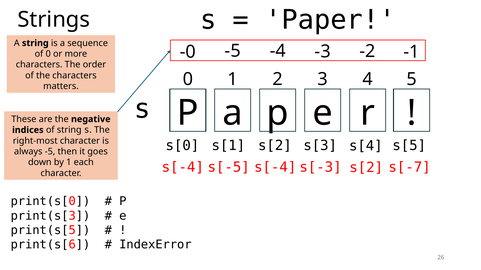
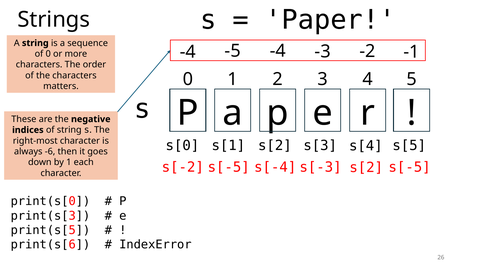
-0: -0 -> -4 (188, 52)
always -5: -5 -> -6 (50, 152)
s[-4: s[-4 -> s[-2 (183, 168)
s[2 s[-7: s[-7 -> s[-5 (410, 168)
